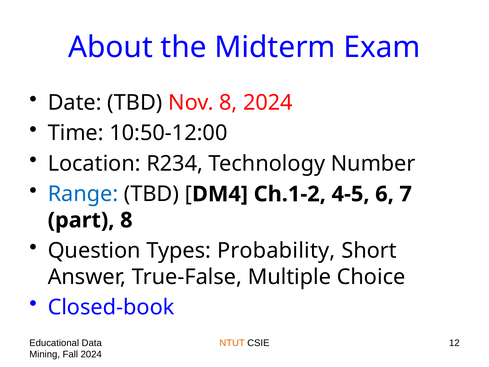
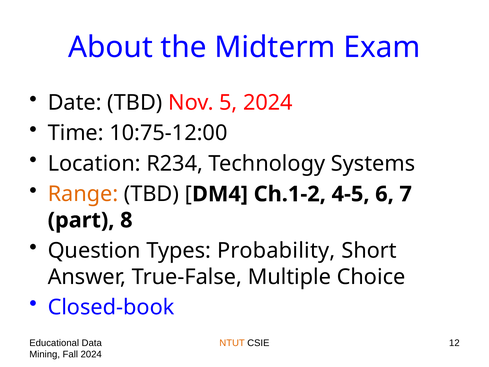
Nov 8: 8 -> 5 (228, 103)
10:50-12:00: 10:50-12:00 -> 10:75-12:00 (168, 133)
Number: Number -> Systems (373, 164)
Range colour: blue -> orange (83, 194)
